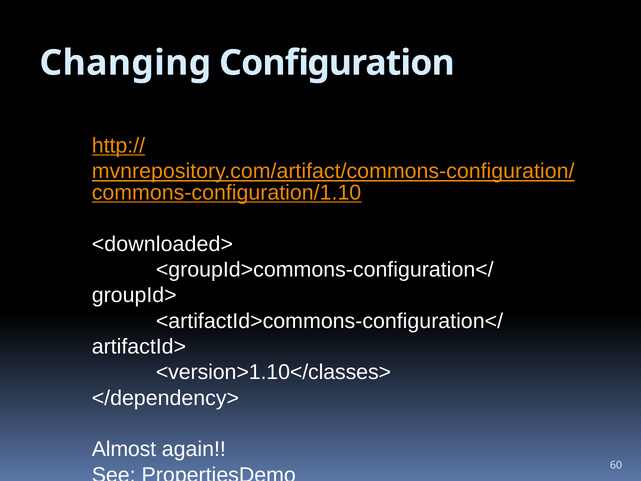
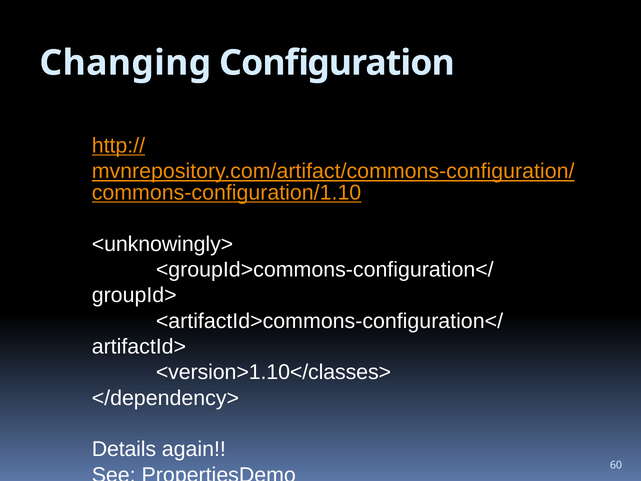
<downloaded>: <downloaded> -> <unknowingly> (162, 244)
Almost: Almost -> Details (124, 449)
